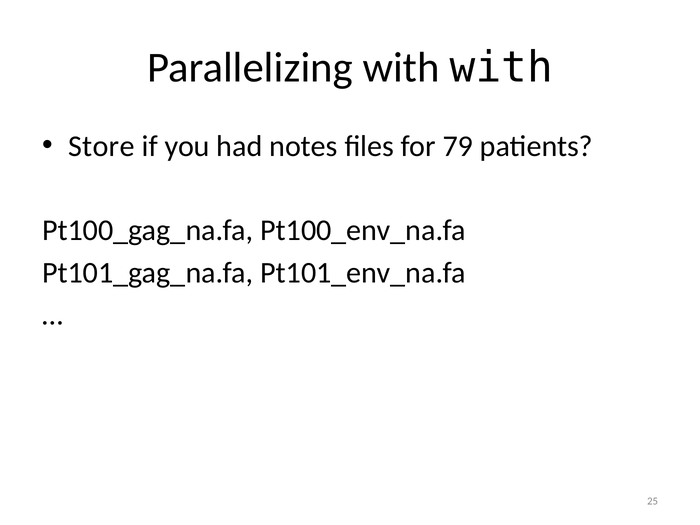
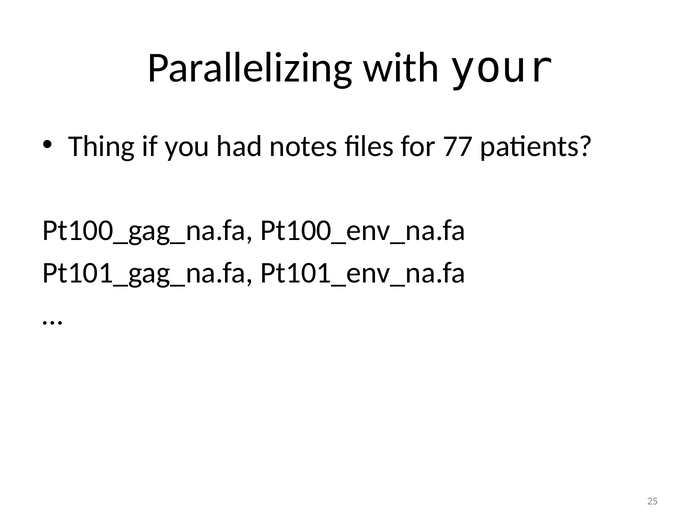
with with: with -> your (501, 68)
Store: Store -> Thing (102, 146)
79: 79 -> 77 (458, 146)
